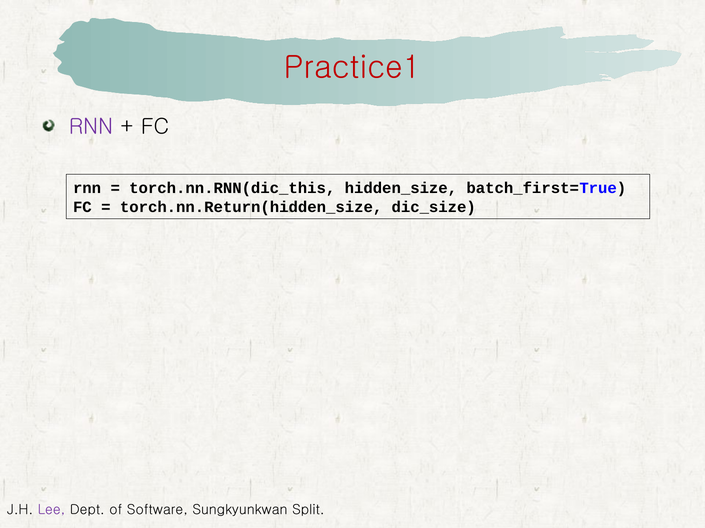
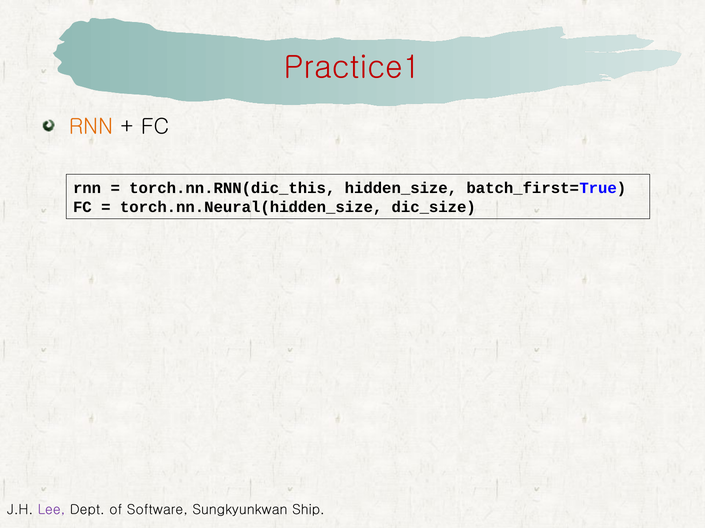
RNN colour: purple -> orange (91, 127)
torch.nn.Return(hidden_size: torch.nn.Return(hidden_size -> torch.nn.Neural(hidden_size (251, 207)
Split: Split -> Ship (308, 510)
